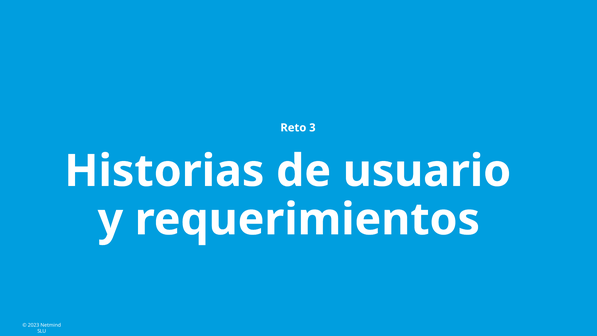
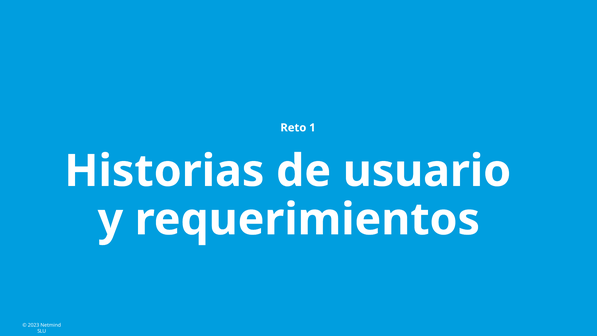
3: 3 -> 1 (312, 128)
